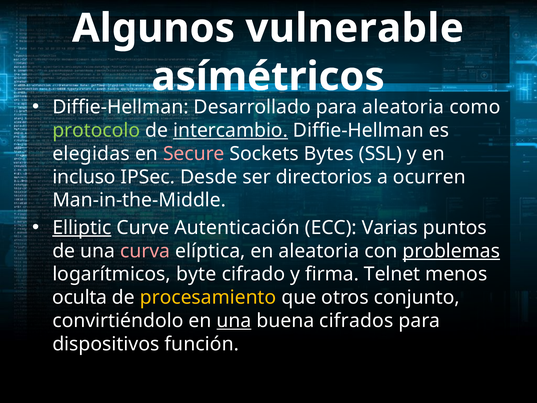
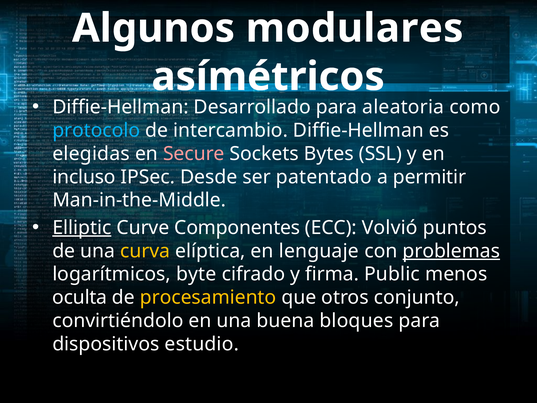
vulnerable: vulnerable -> modulares (355, 28)
protocolo colour: light green -> light blue (96, 130)
intercambio underline: present -> none (231, 130)
directorios: directorios -> patentado (324, 177)
ocurren: ocurren -> permitir (430, 177)
Autenticación: Autenticación -> Componentes (237, 228)
Varias: Varias -> Volvió (390, 228)
curva colour: pink -> yellow (145, 251)
en aleatoria: aleatoria -> lenguaje (319, 251)
Telnet: Telnet -> Public (392, 274)
una underline: present -> none (234, 321)
cifrados: cifrados -> bloques (356, 321)
función: función -> estudio (202, 344)
